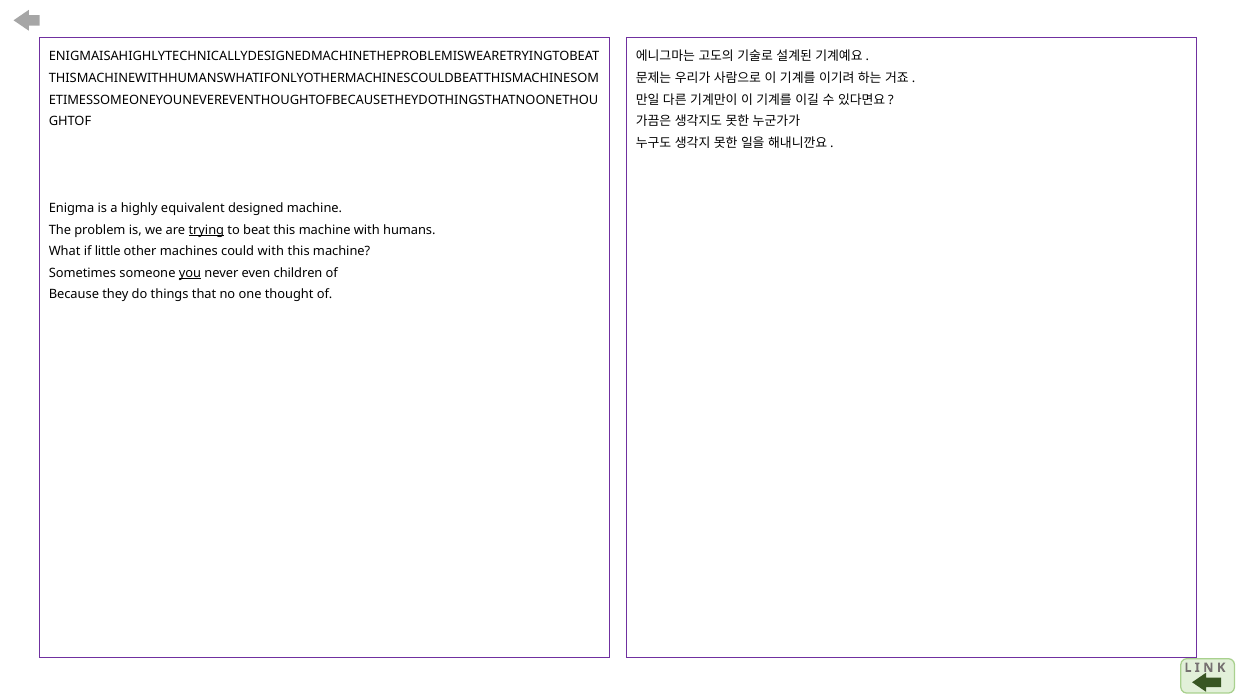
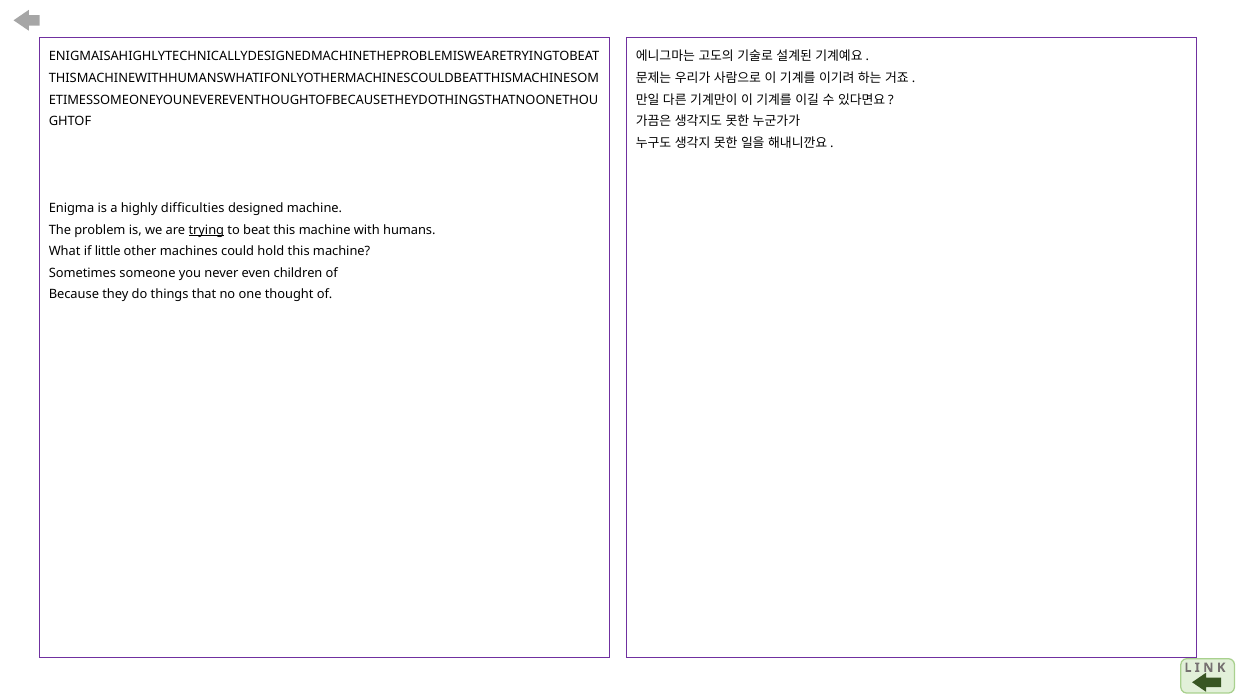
equivalent: equivalent -> difficulties (193, 208)
could with: with -> hold (271, 252)
you underline: present -> none (190, 273)
